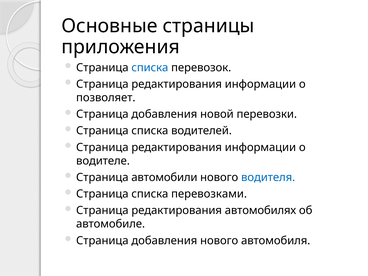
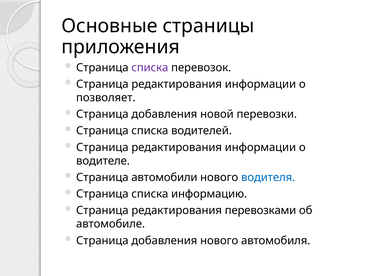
списка colour: blue -> purple (150, 68)
перевозками: перевозками -> информацию (209, 194)
автомобилях: автомобилях -> перевозками (260, 211)
